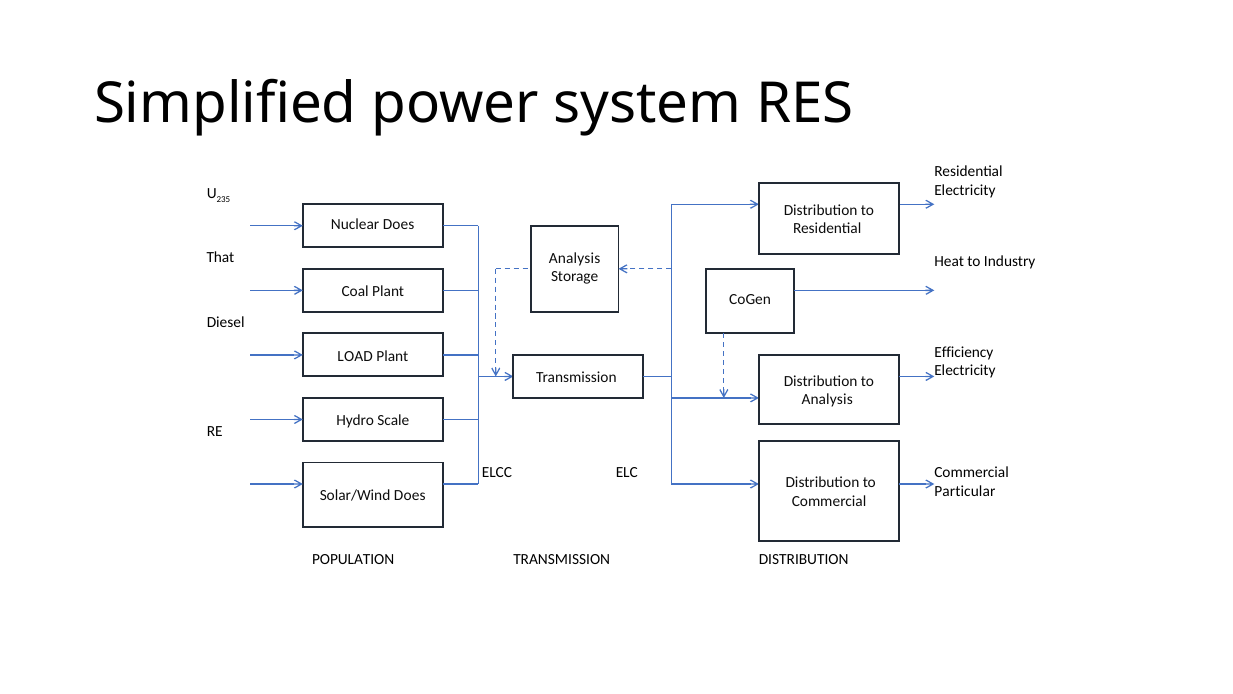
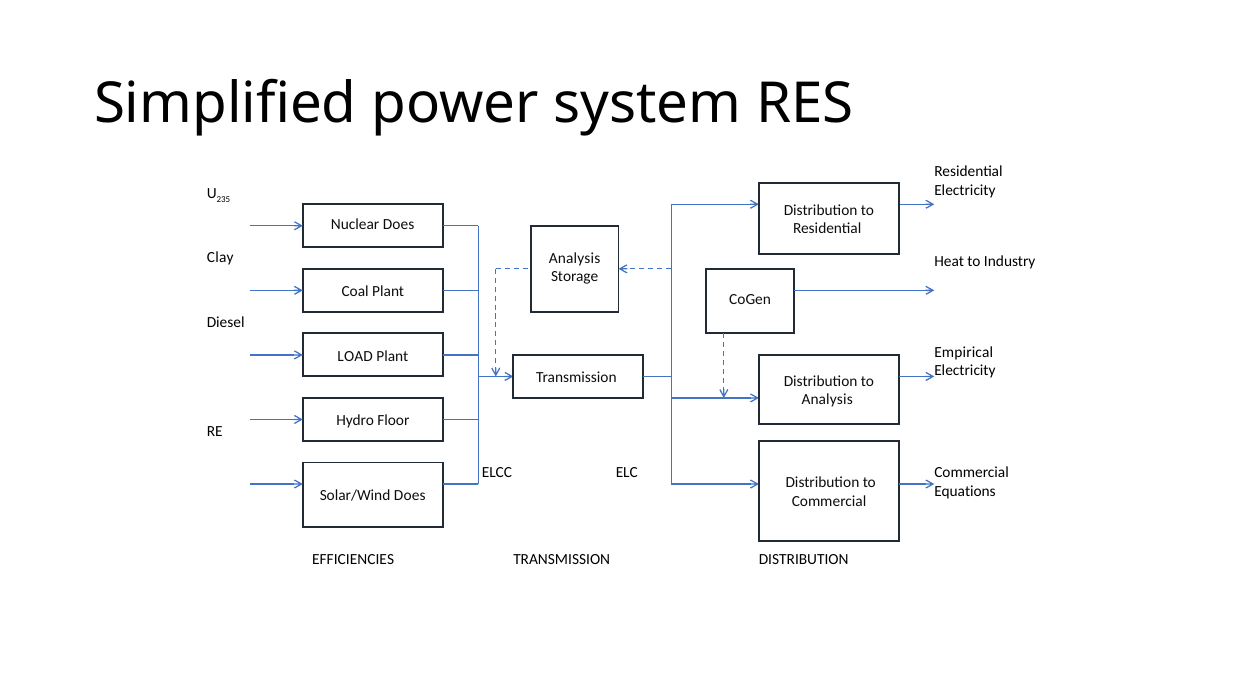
That: That -> Clay (220, 257)
Efficiency: Efficiency -> Empirical (964, 352)
Scale: Scale -> Floor (393, 420)
Particular: Particular -> Equations (965, 491)
POPULATION: POPULATION -> EFFICIENCIES (353, 559)
